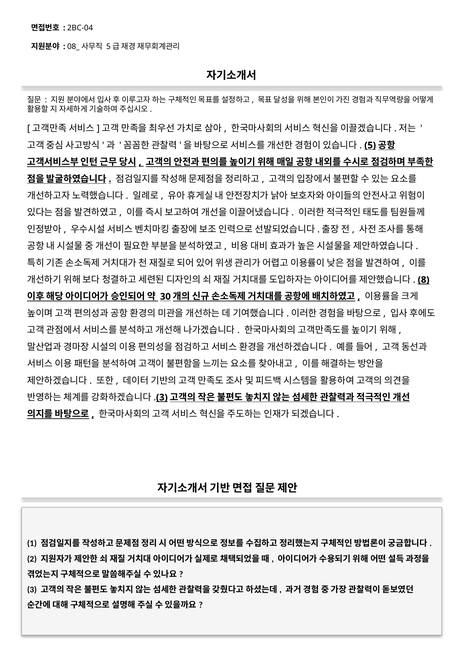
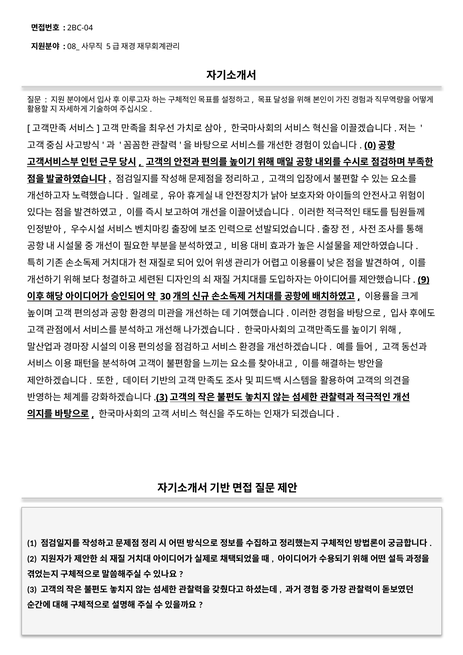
5: 5 -> 0 (370, 145)
8: 8 -> 9 (424, 280)
